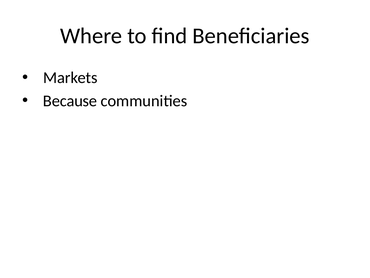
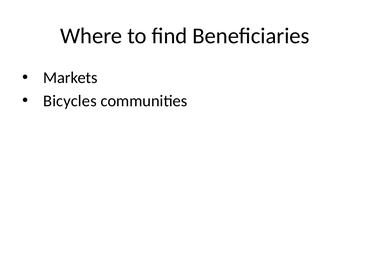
Because: Because -> Bicycles (70, 101)
